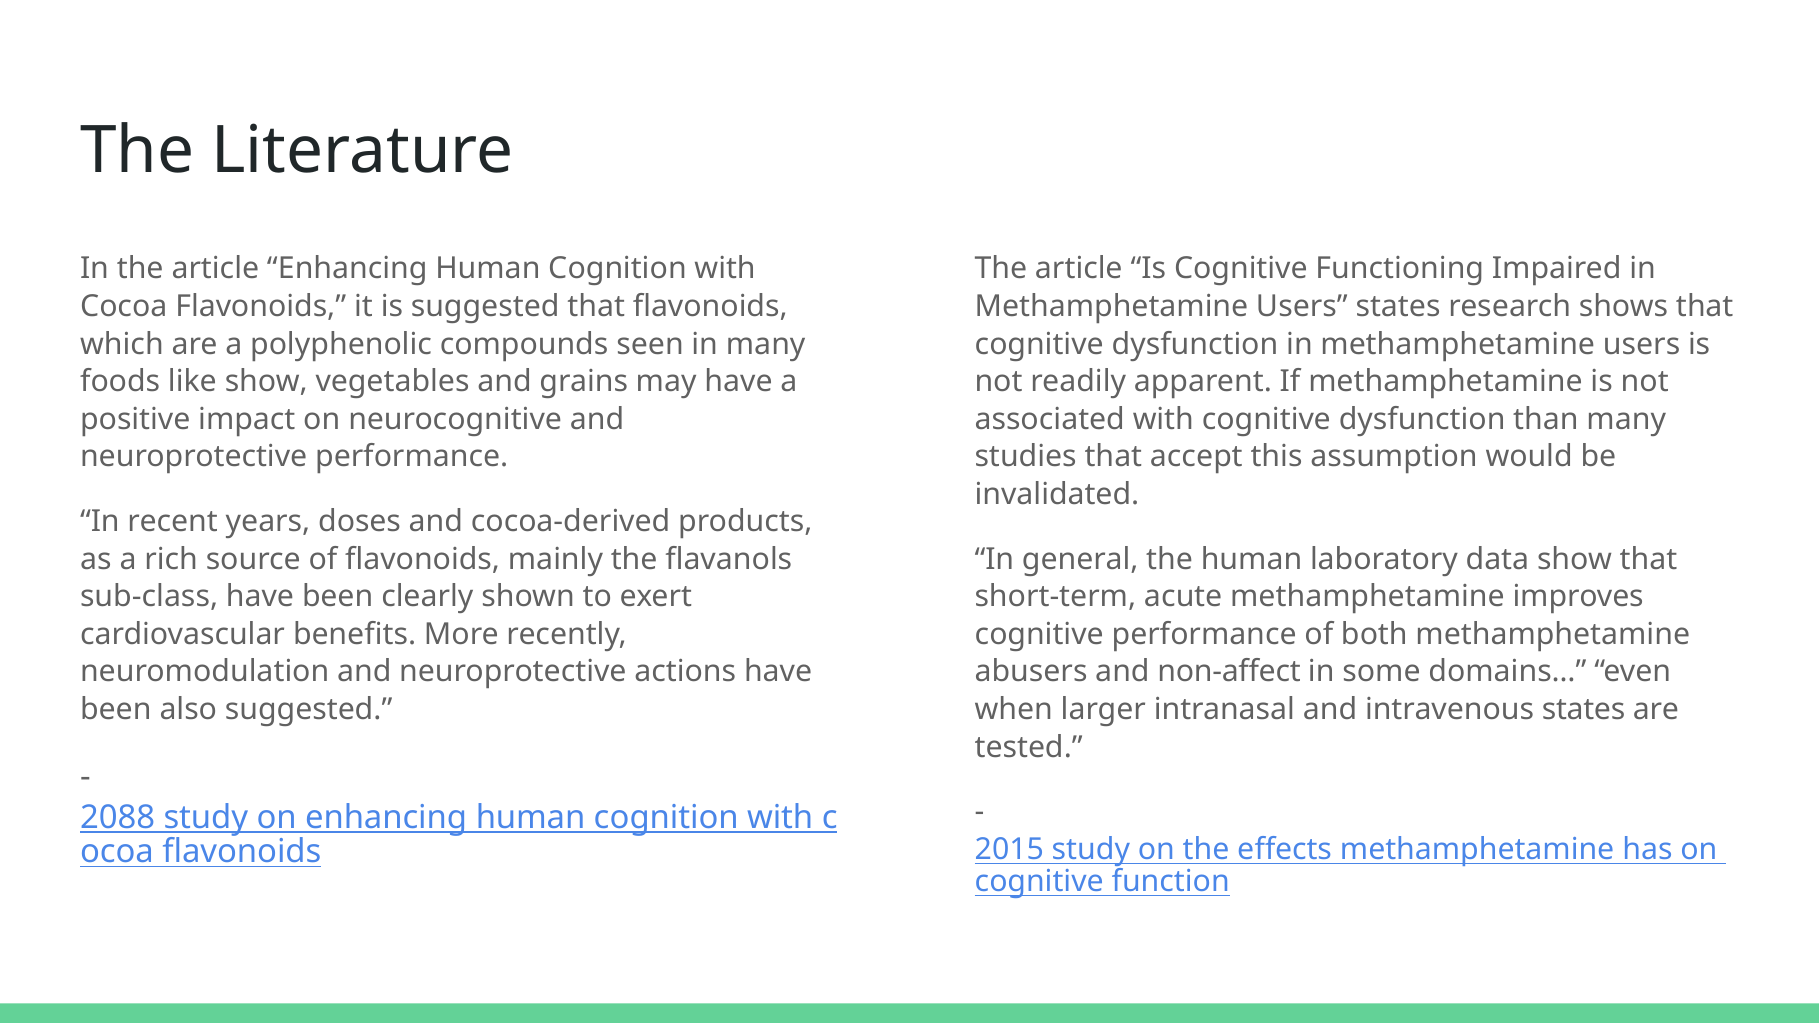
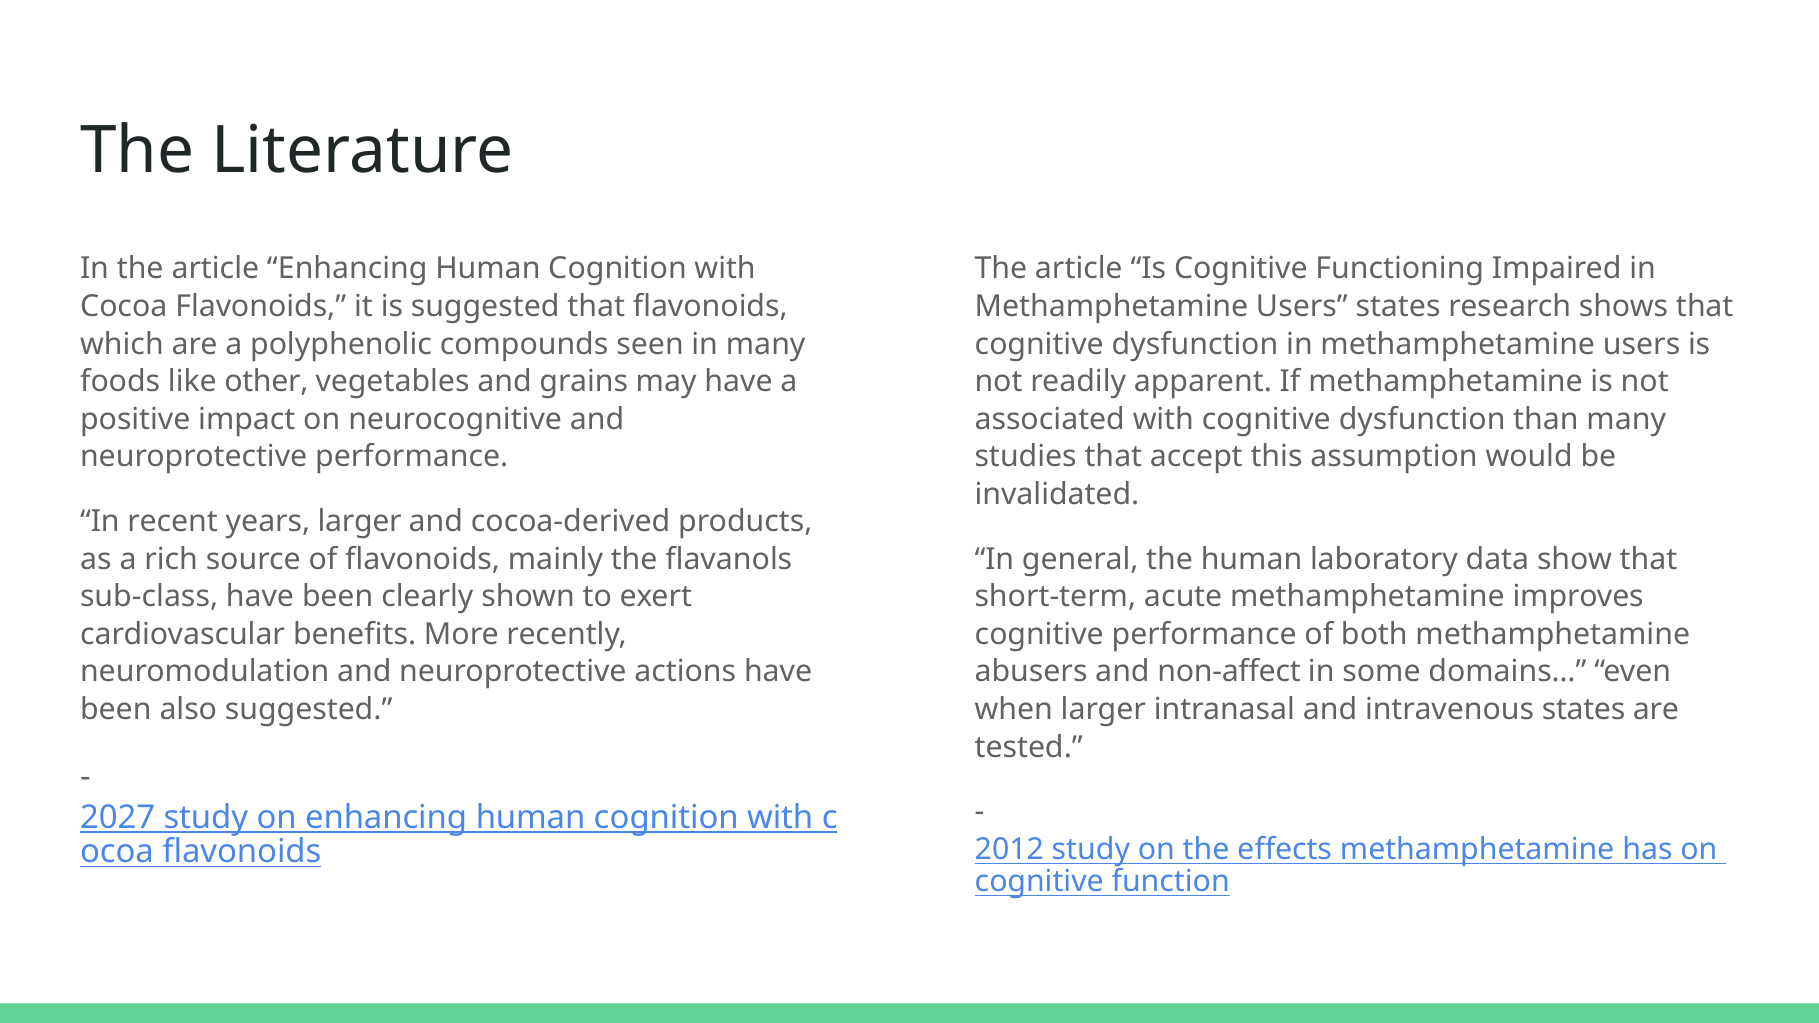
like show: show -> other (266, 382)
years doses: doses -> larger (360, 522)
2088: 2088 -> 2027 (118, 817)
2015: 2015 -> 2012 (1009, 850)
